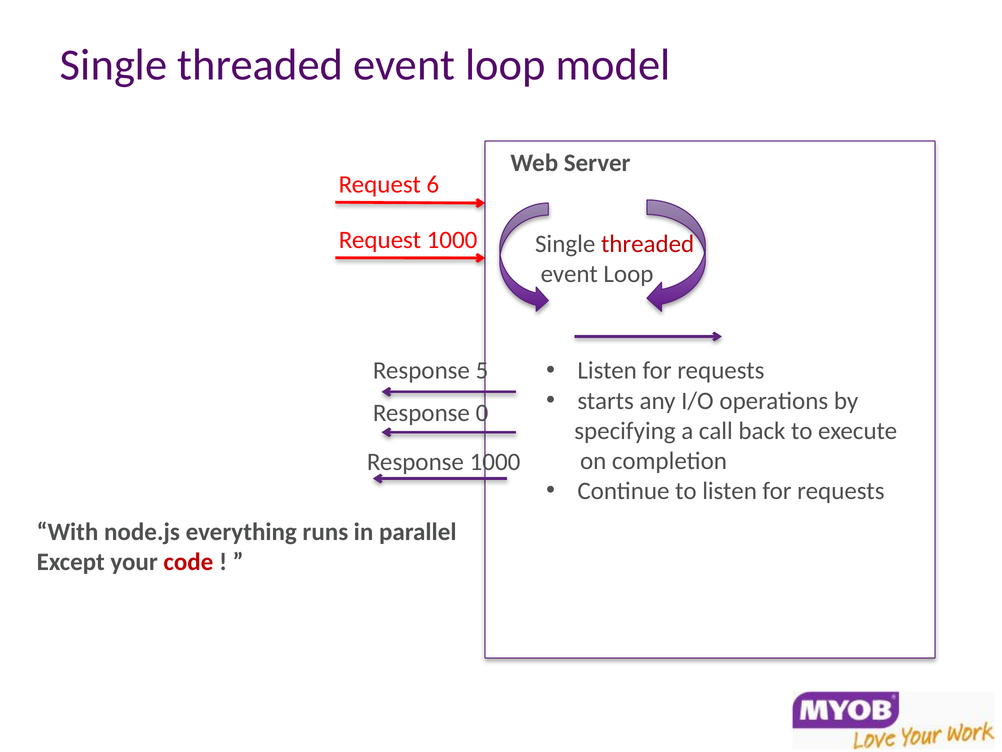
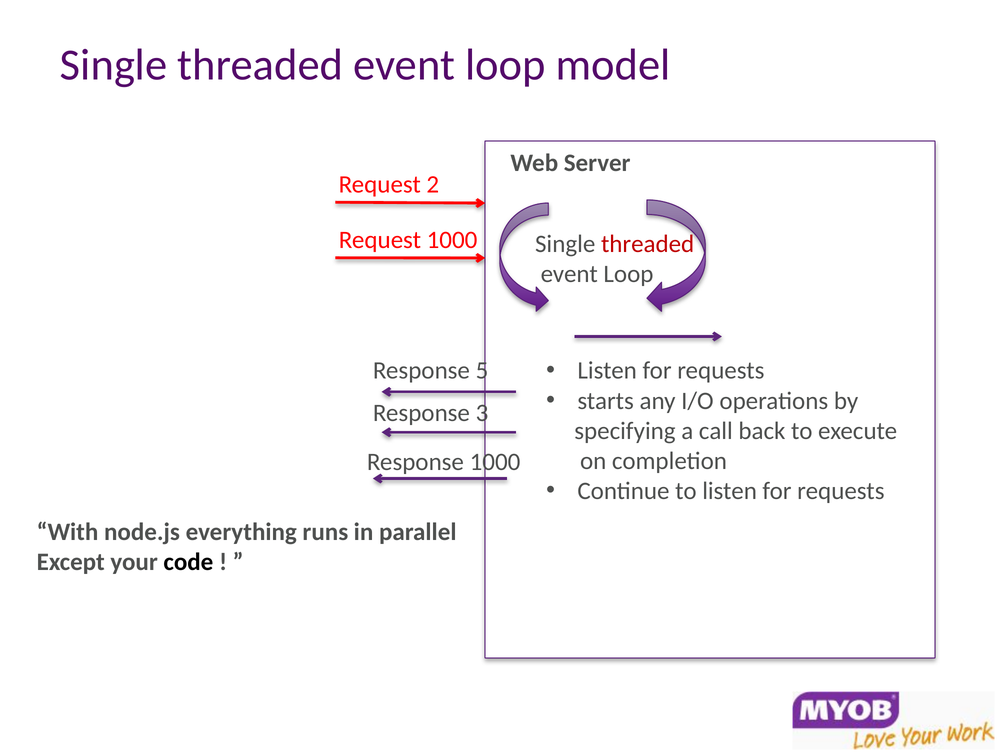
6: 6 -> 2 (433, 184)
0: 0 -> 3 (482, 413)
code colour: red -> black (188, 562)
